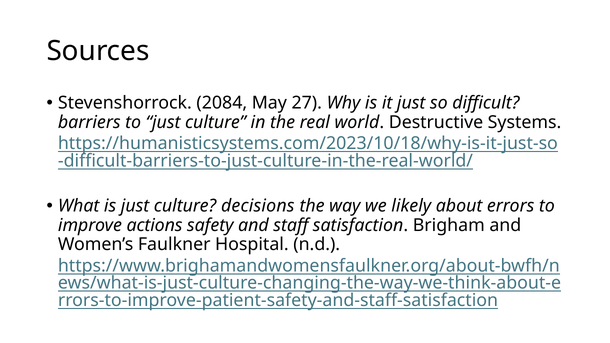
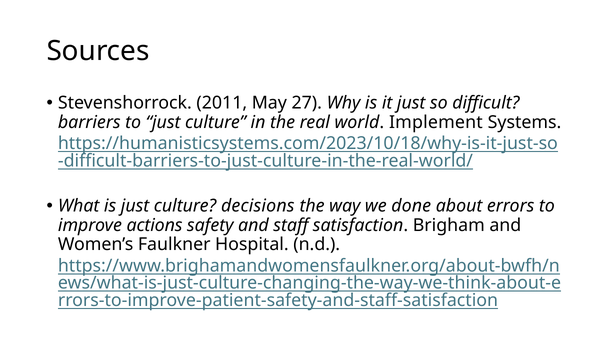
2084: 2084 -> 2011 (222, 103)
Destructive: Destructive -> Implement (436, 122)
likely: likely -> done (411, 206)
